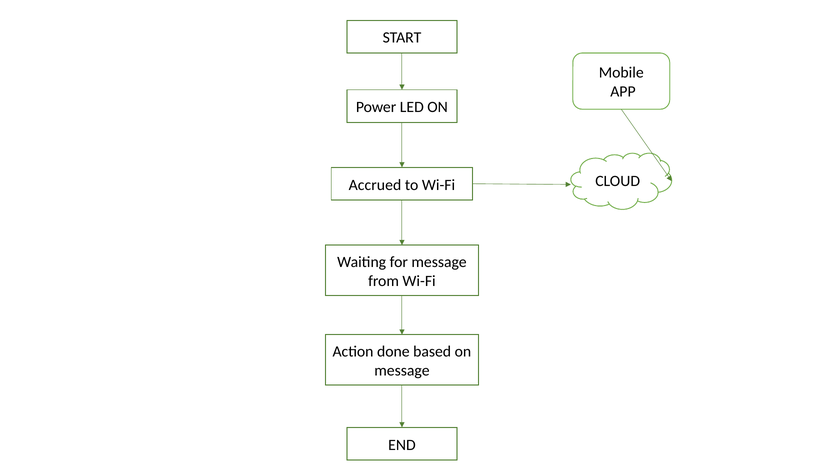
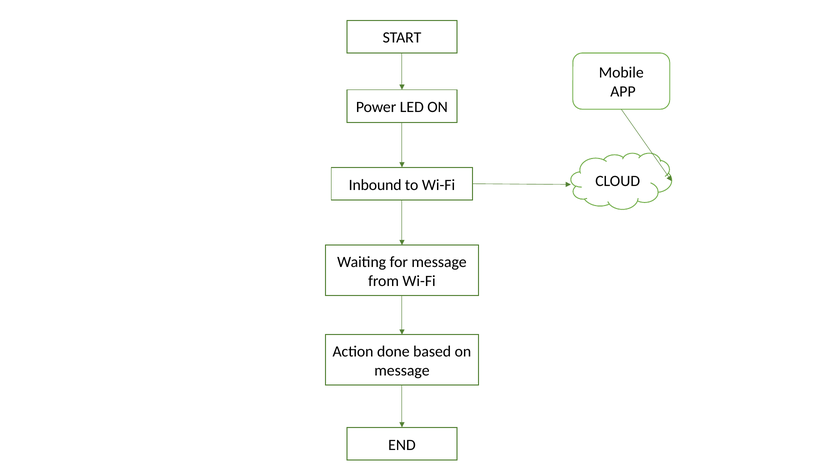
Accrued: Accrued -> Inbound (375, 185)
